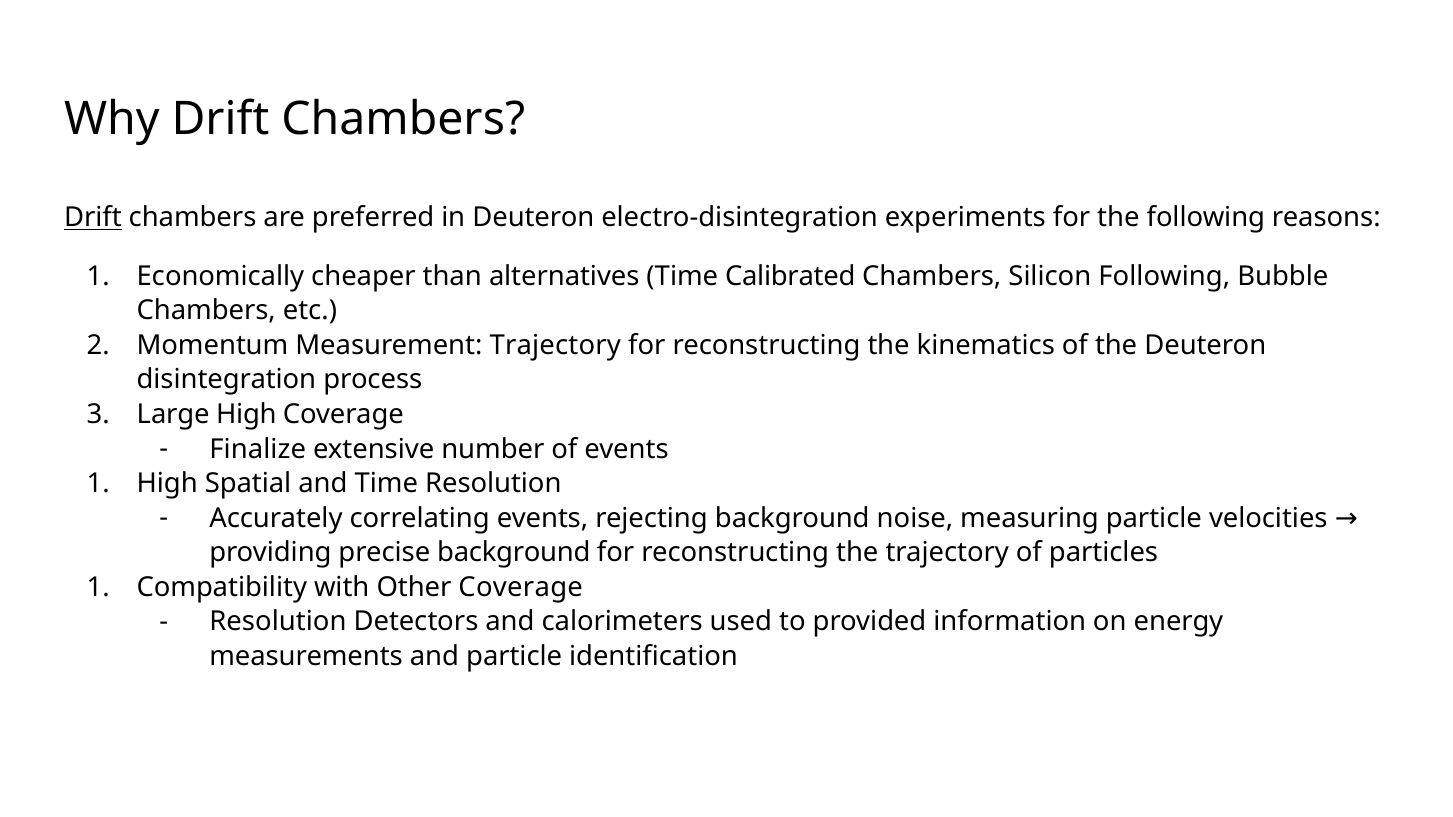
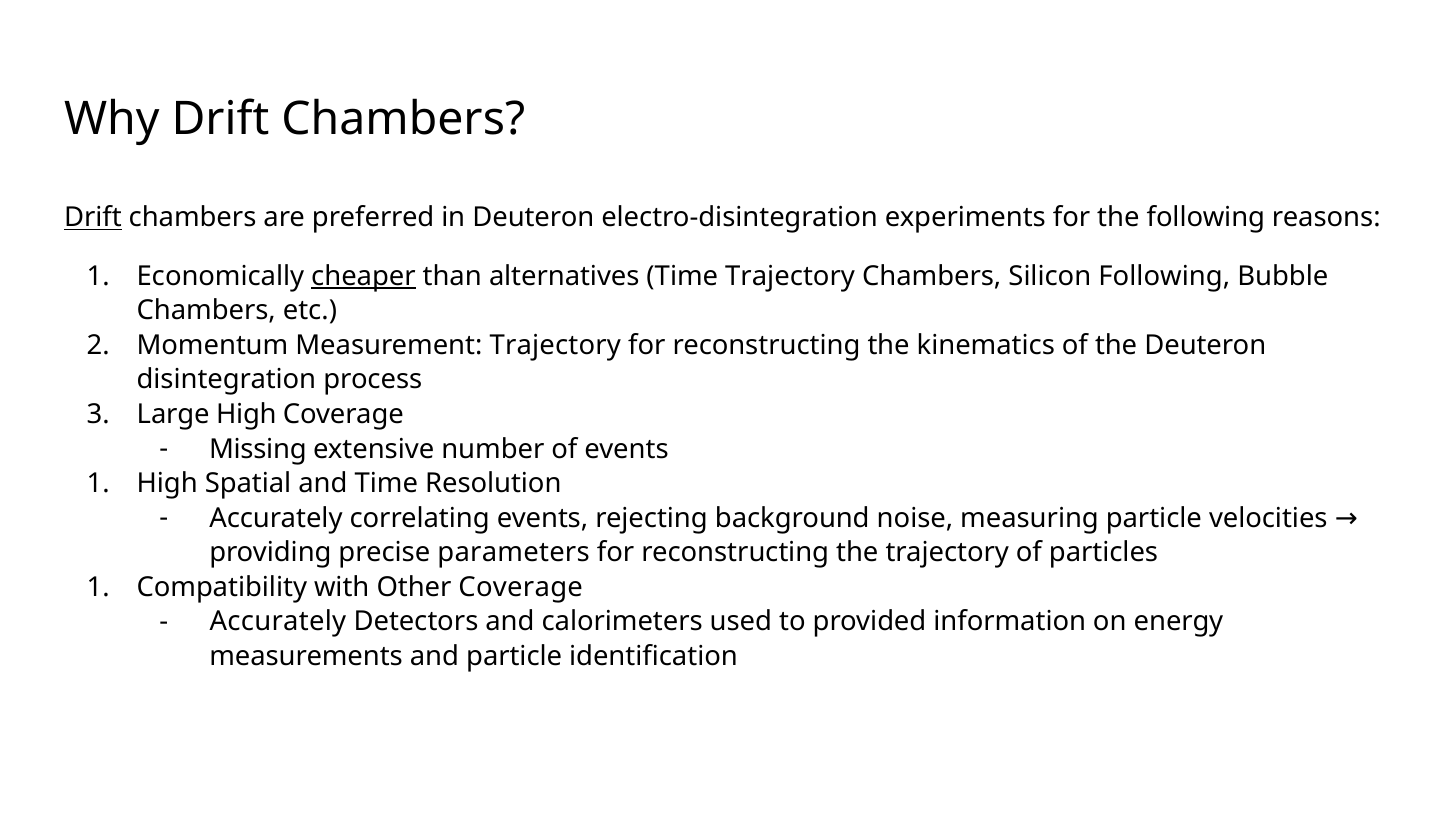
cheaper underline: none -> present (363, 276)
Time Calibrated: Calibrated -> Trajectory (790, 276)
Finalize: Finalize -> Missing (258, 449)
precise background: background -> parameters (514, 553)
Resolution: Resolution -> Accurately (278, 622)
